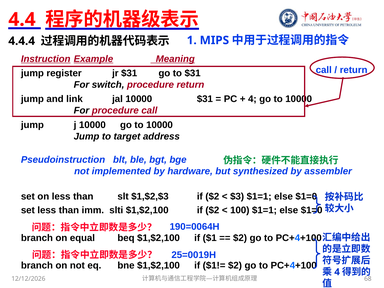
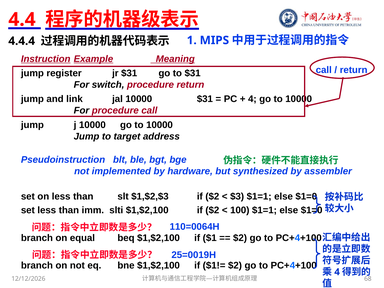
190=0064H: 190=0064H -> 110=0064H (195, 227)
